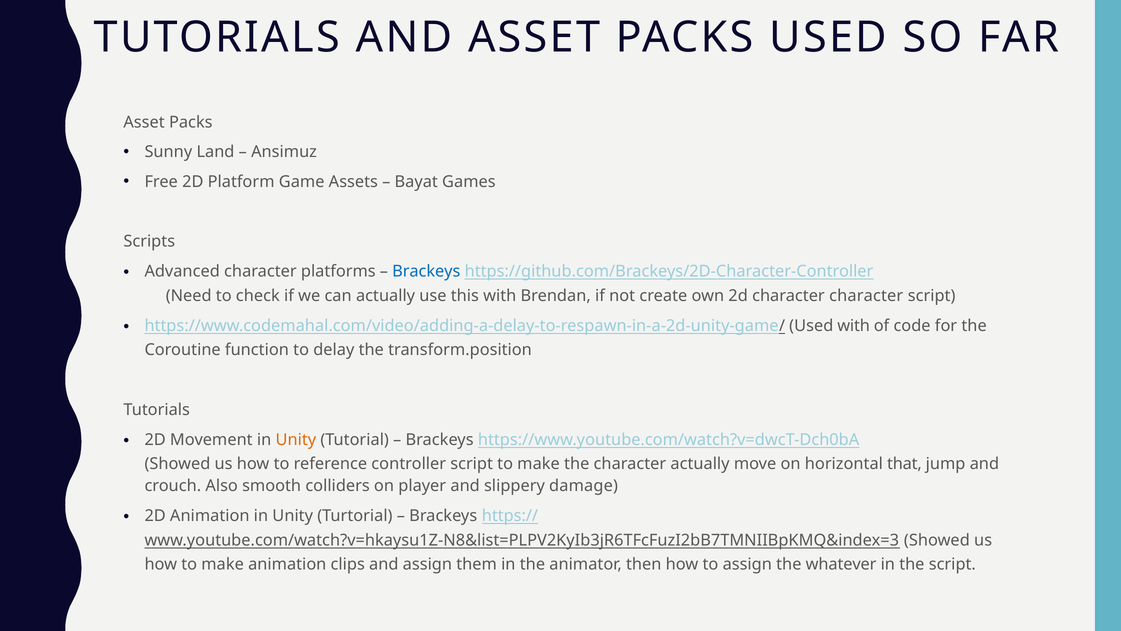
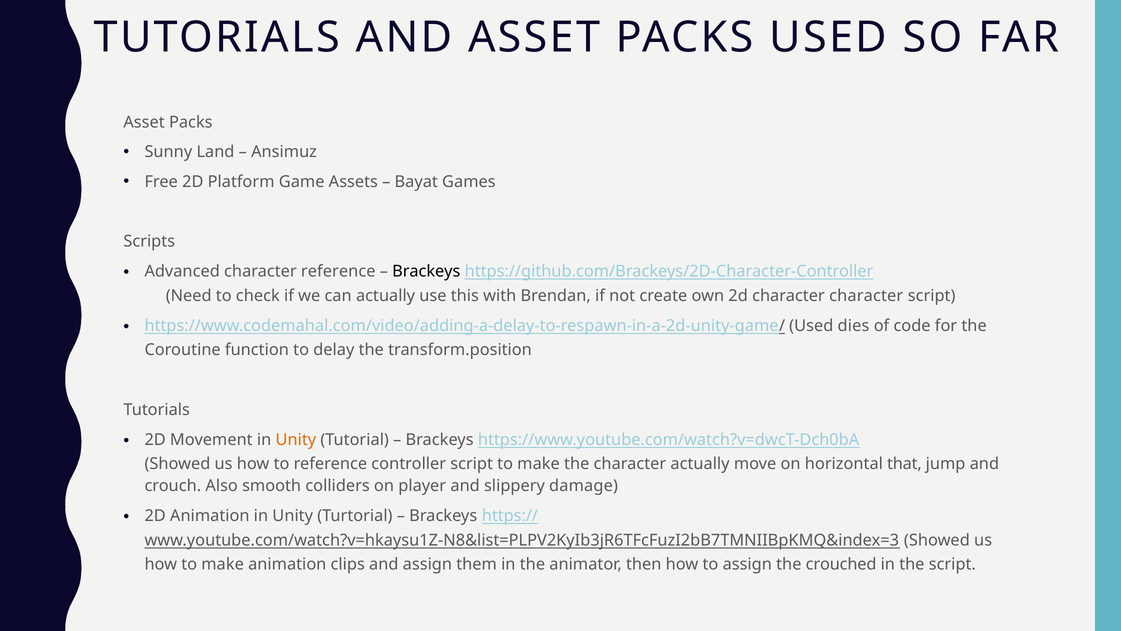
character platforms: platforms -> reference (338, 271)
Brackeys colour: blue -> black (426, 271)
Used with: with -> dies (853, 326)
whatever: whatever -> crouched (841, 564)
